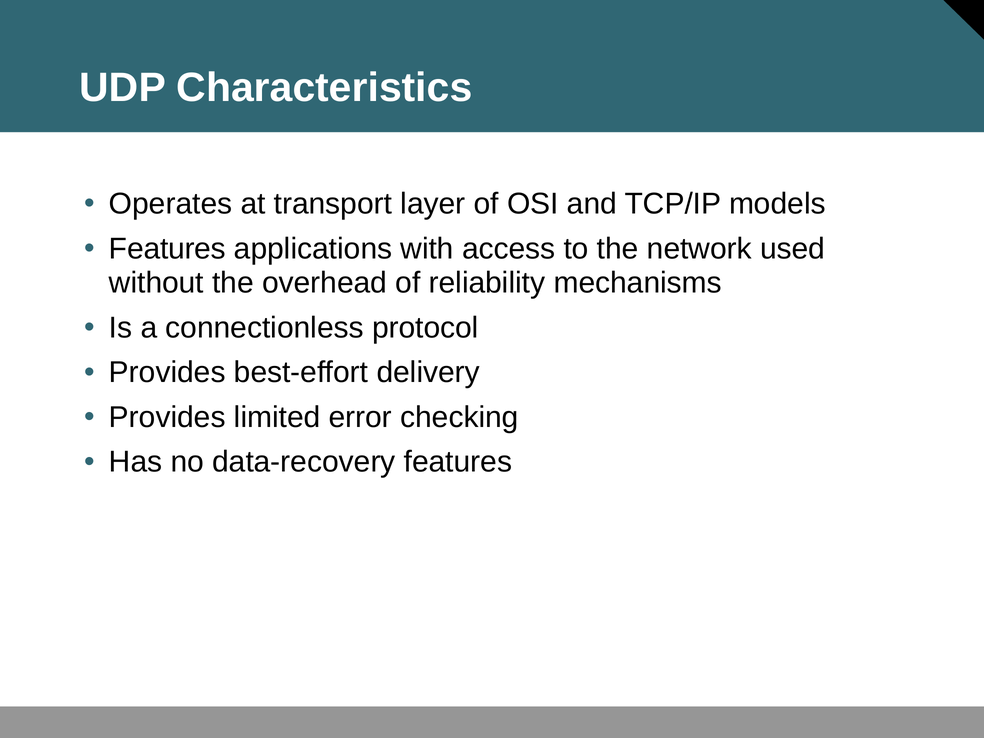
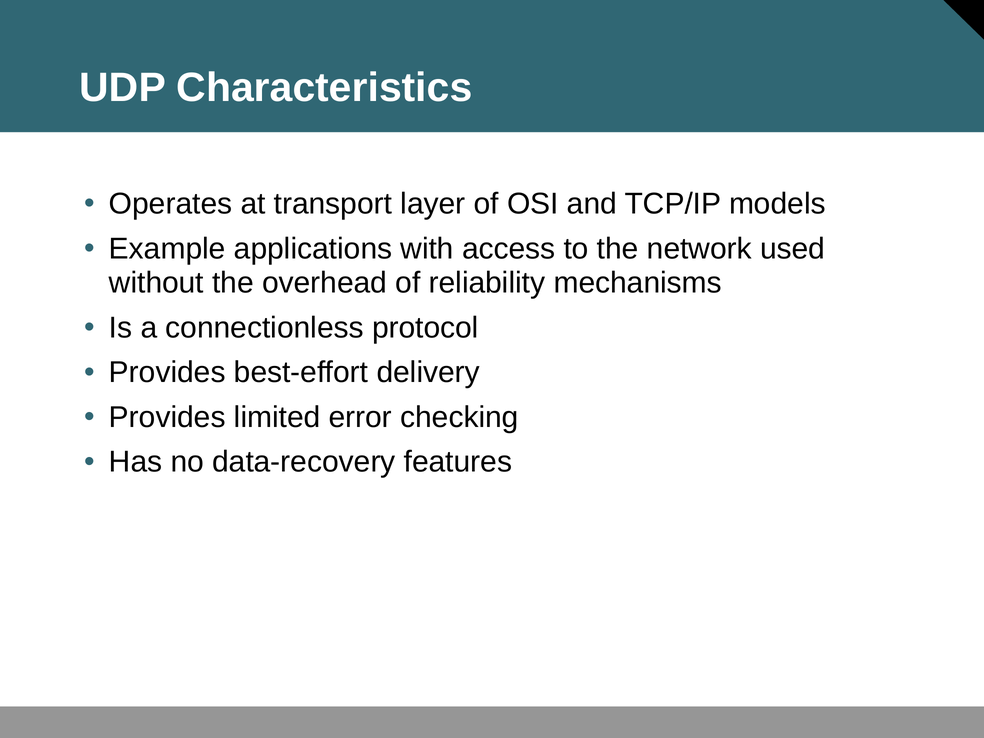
Features: Features -> Example (167, 249)
